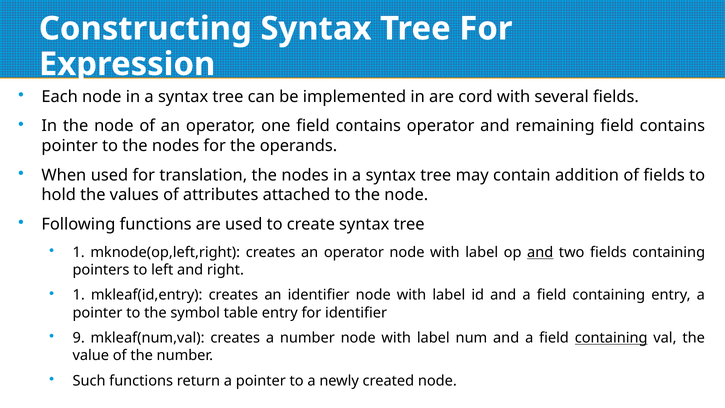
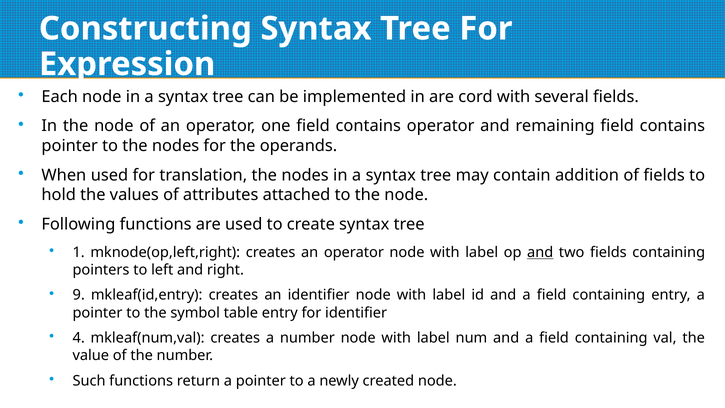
1: 1 -> 9 (79, 295)
9: 9 -> 4 (79, 338)
containing underline: present -> none (611, 338)
